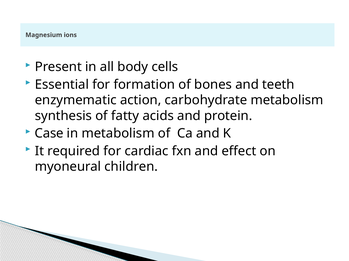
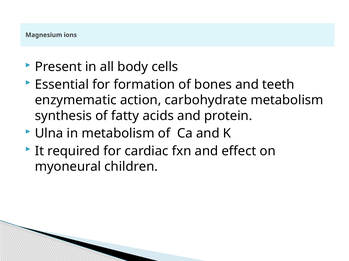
Case: Case -> Ulna (49, 134)
